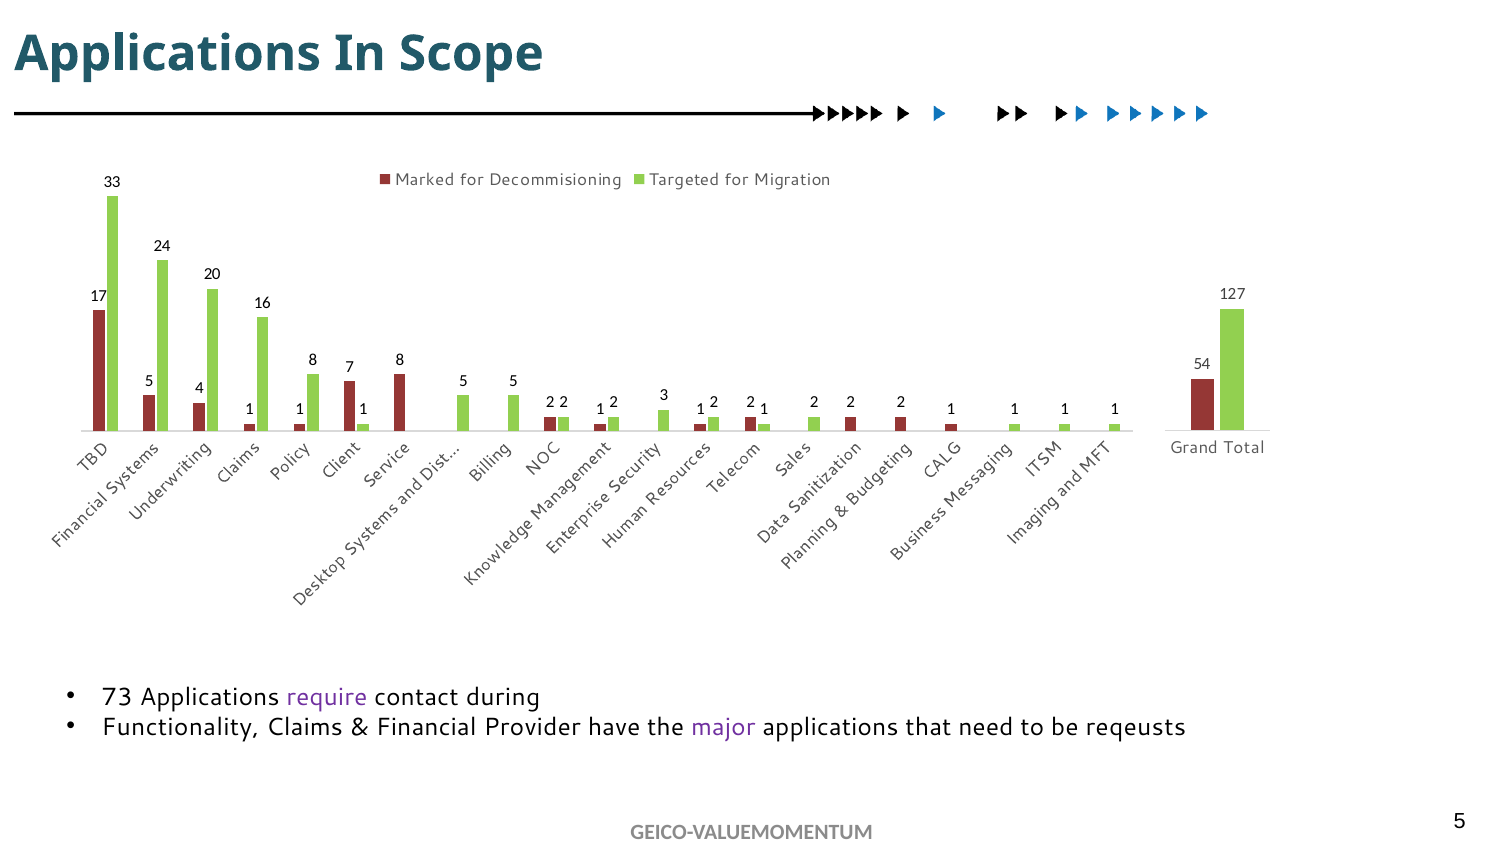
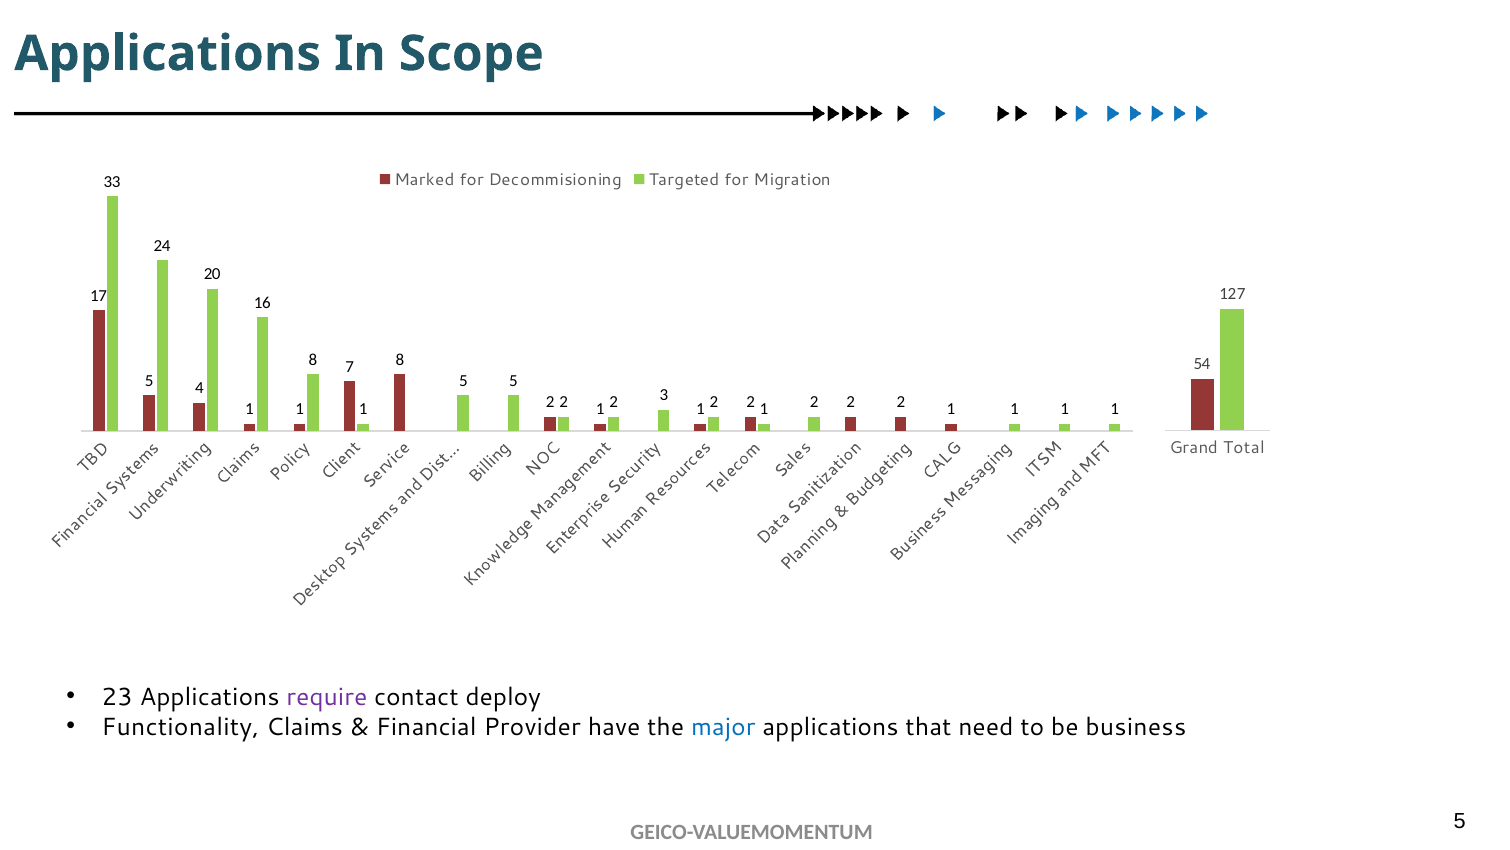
73: 73 -> 23 (117, 697)
during: during -> deploy (503, 697)
major colour: purple -> blue (723, 727)
reqeusts: reqeusts -> business (1136, 727)
